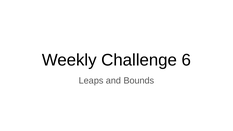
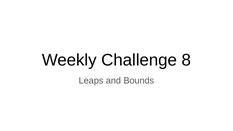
6: 6 -> 8 (186, 60)
